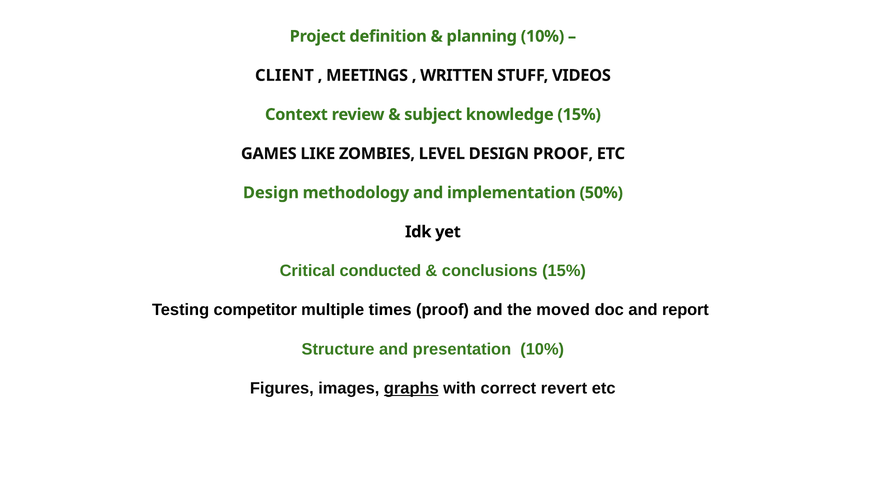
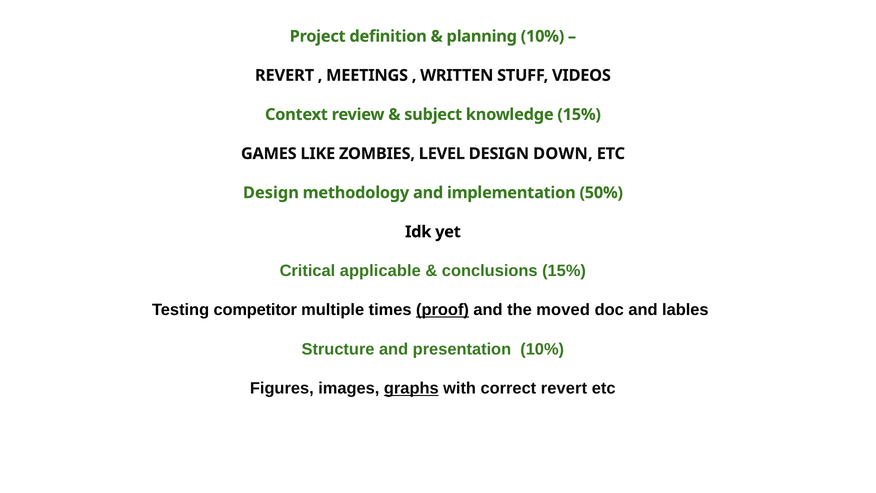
CLIENT: CLIENT -> REVERT (285, 75)
DESIGN PROOF: PROOF -> DOWN (563, 154)
conducted: conducted -> applicable (380, 271)
proof underline: none -> present (443, 310)
report: report -> lables (685, 310)
